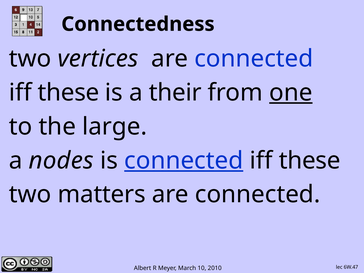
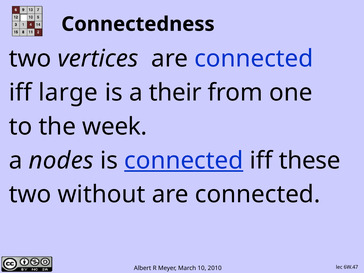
these: these -> large (68, 93)
one underline: present -> none (291, 93)
large: large -> week (115, 127)
matters: matters -> without (102, 194)
